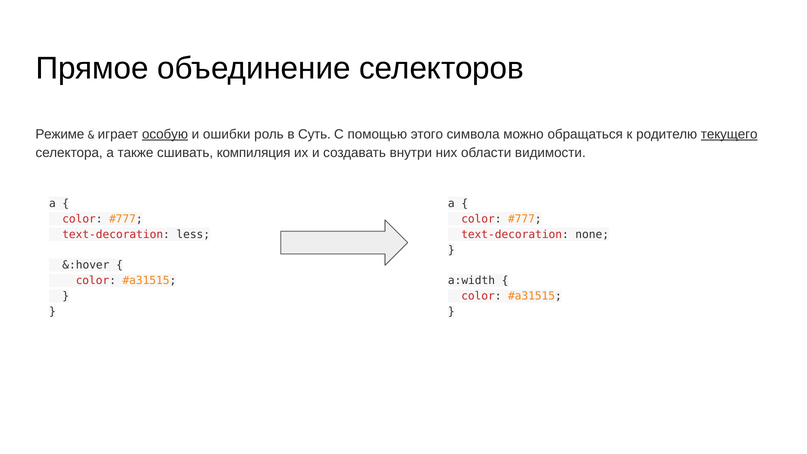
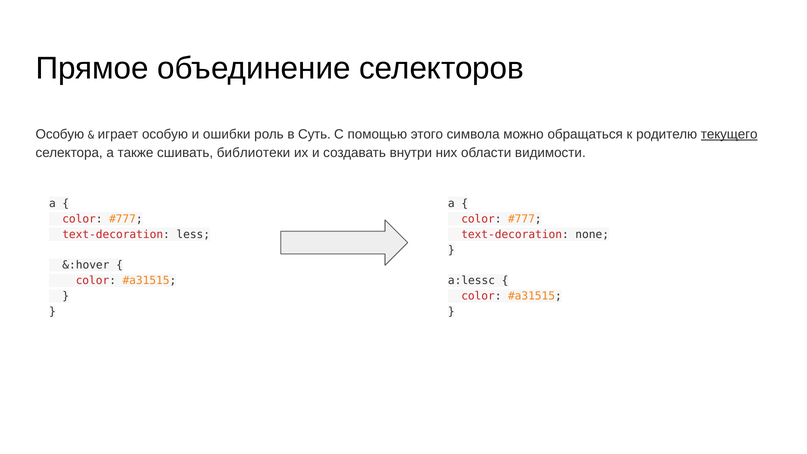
Режиме: Режиме -> Особую (60, 134)
особую underline: present -> none (165, 134)
компиляция: компиляция -> библиотеки (254, 153)
a:width: a:width -> a:lessc (471, 281)
